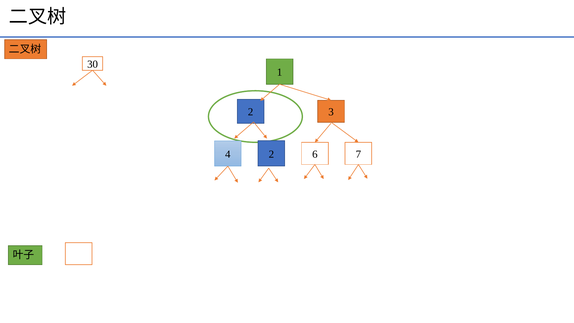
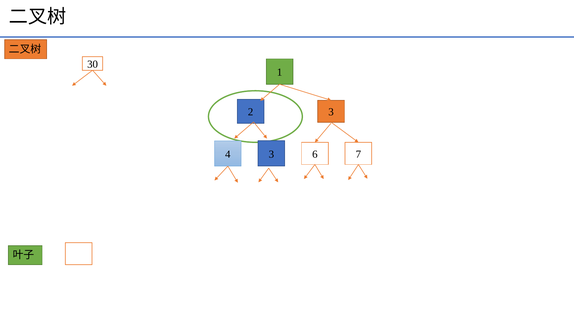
4 2: 2 -> 3 (271, 154)
